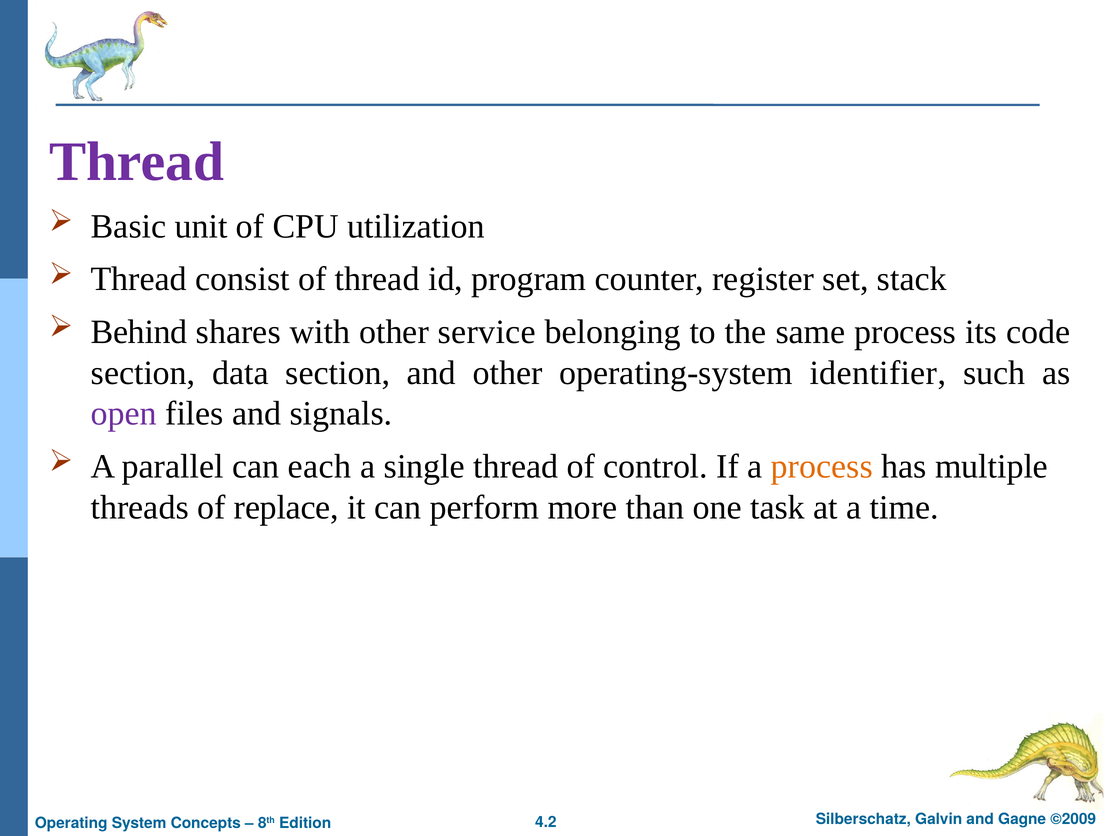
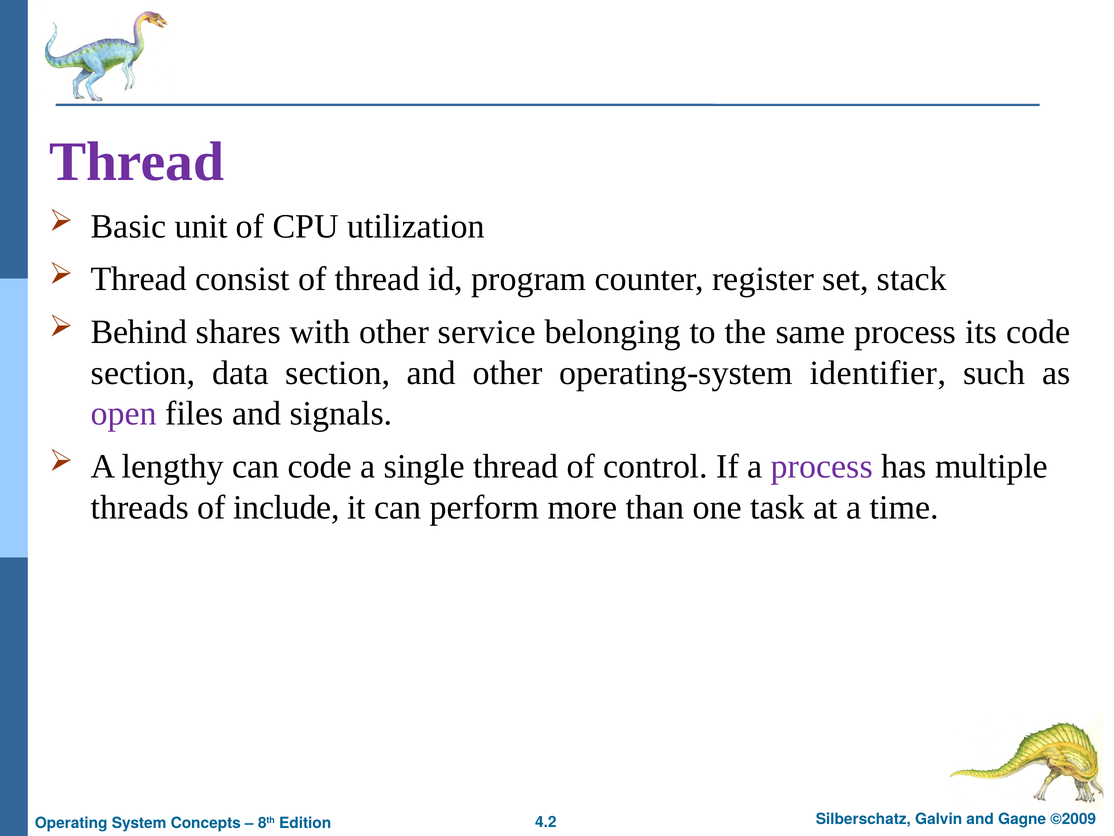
parallel: parallel -> lengthy (173, 466)
can each: each -> code (320, 466)
process colour: orange -> purple (822, 466)
replace: replace -> include (286, 507)
